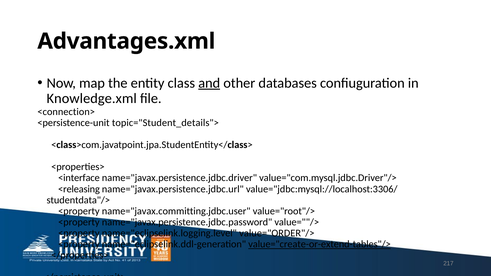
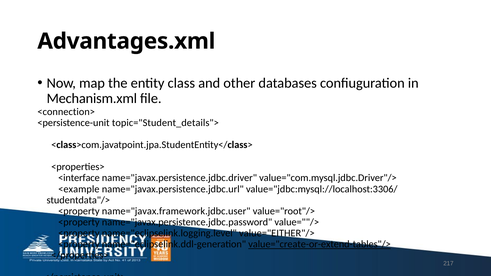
and underline: present -> none (209, 83)
Knowledge.xml: Knowledge.xml -> Mechanism.xml (92, 98)
<releasing: <releasing -> <example (79, 189)
name="javax.committing.jdbc.user: name="javax.committing.jdbc.user -> name="javax.framework.jdbc.user (176, 211)
value="ORDER"/>: value="ORDER"/> -> value="EITHER"/> (277, 233)
